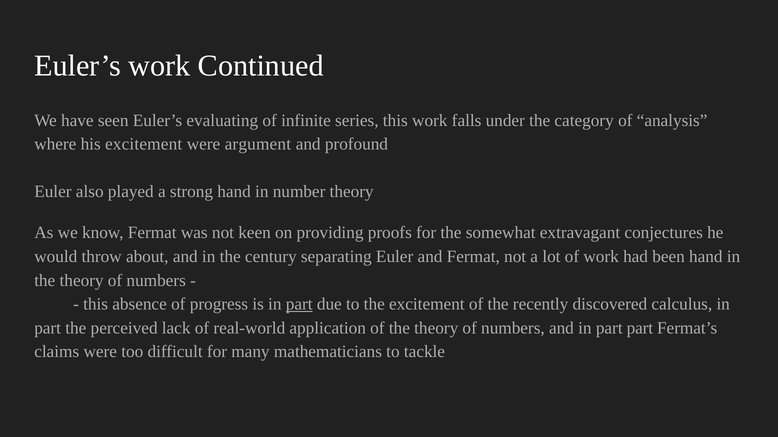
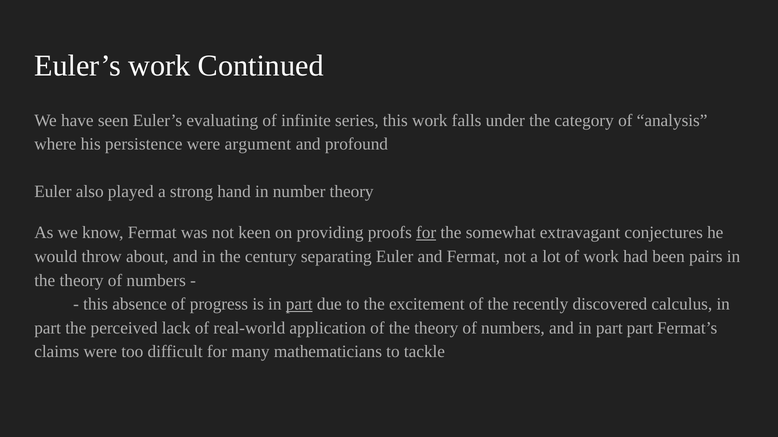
his excitement: excitement -> persistence (144, 144)
for underline: none -> present (426, 233)
been hand: hand -> pairs (706, 257)
